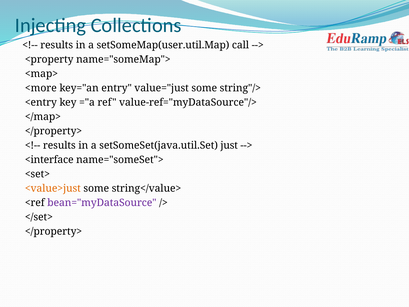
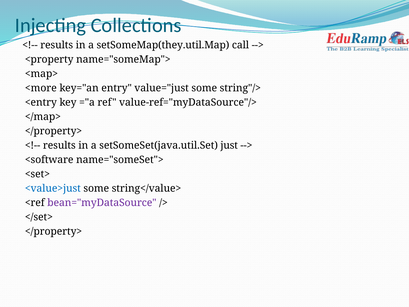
setSomeMap(user.util.Map: setSomeMap(user.util.Map -> setSomeMap(they.util.Map (163, 45)
<interface: <interface -> <software (49, 160)
<value>just colour: orange -> blue (53, 188)
